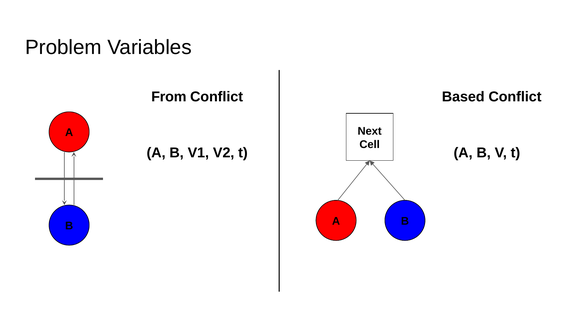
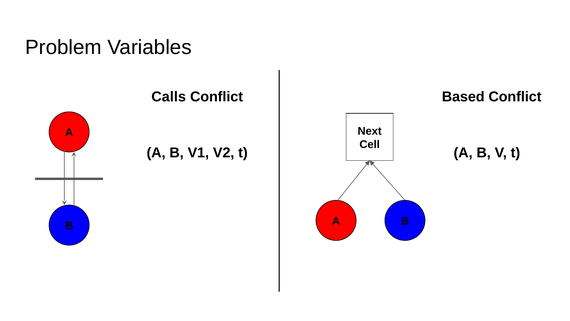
From: From -> Calls (169, 97)
